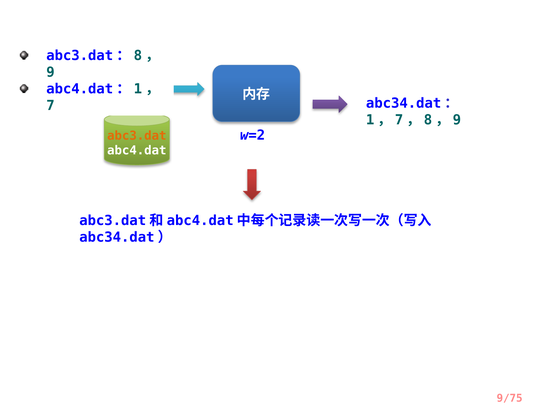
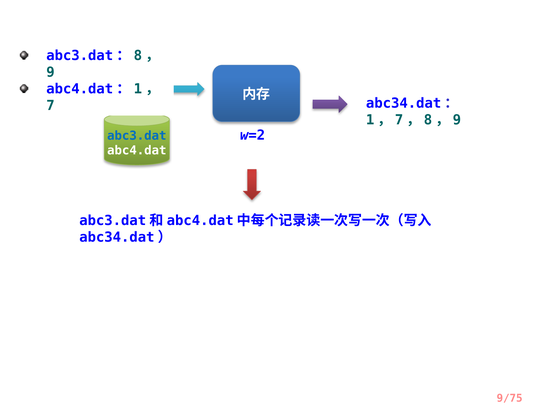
abc3.dat colour: orange -> blue (137, 136)
